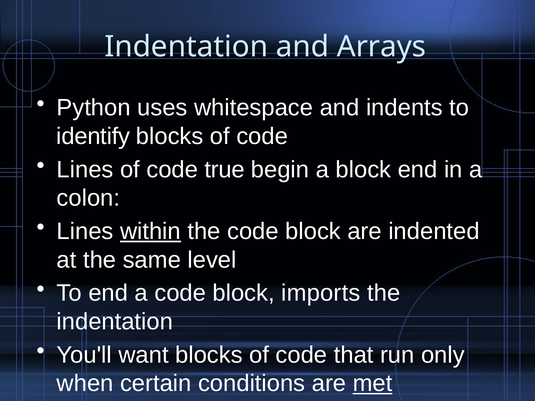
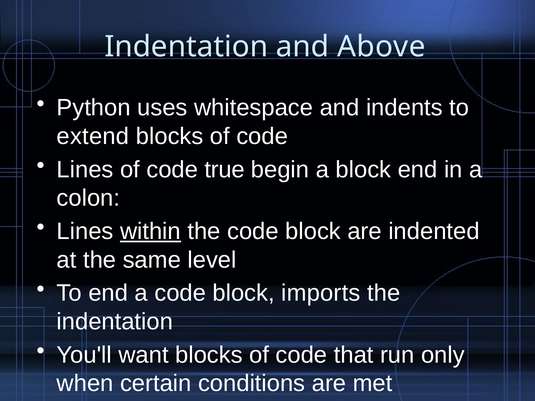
Arrays: Arrays -> Above (381, 47)
identify: identify -> extend (93, 136)
met underline: present -> none (373, 384)
